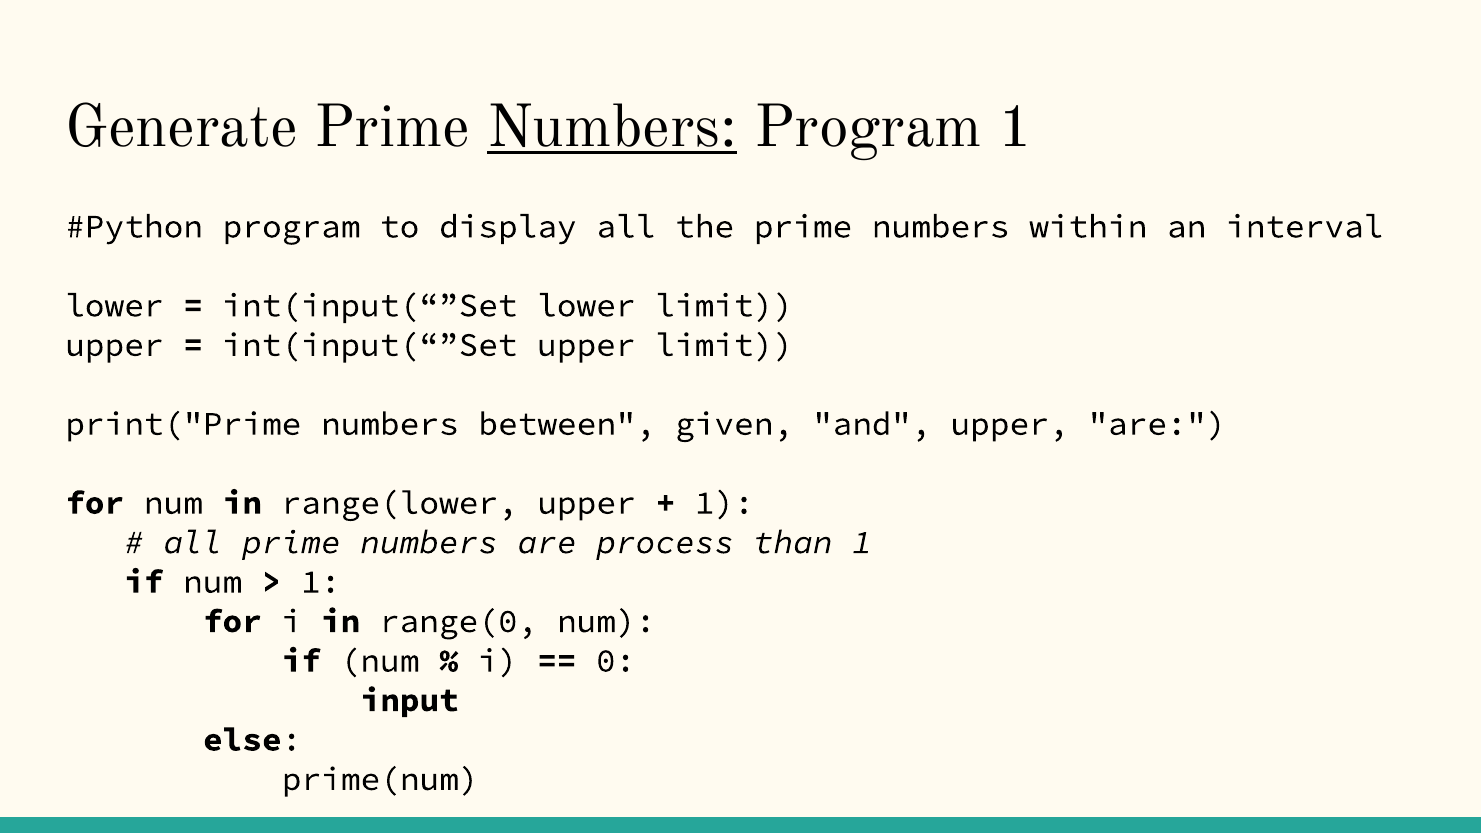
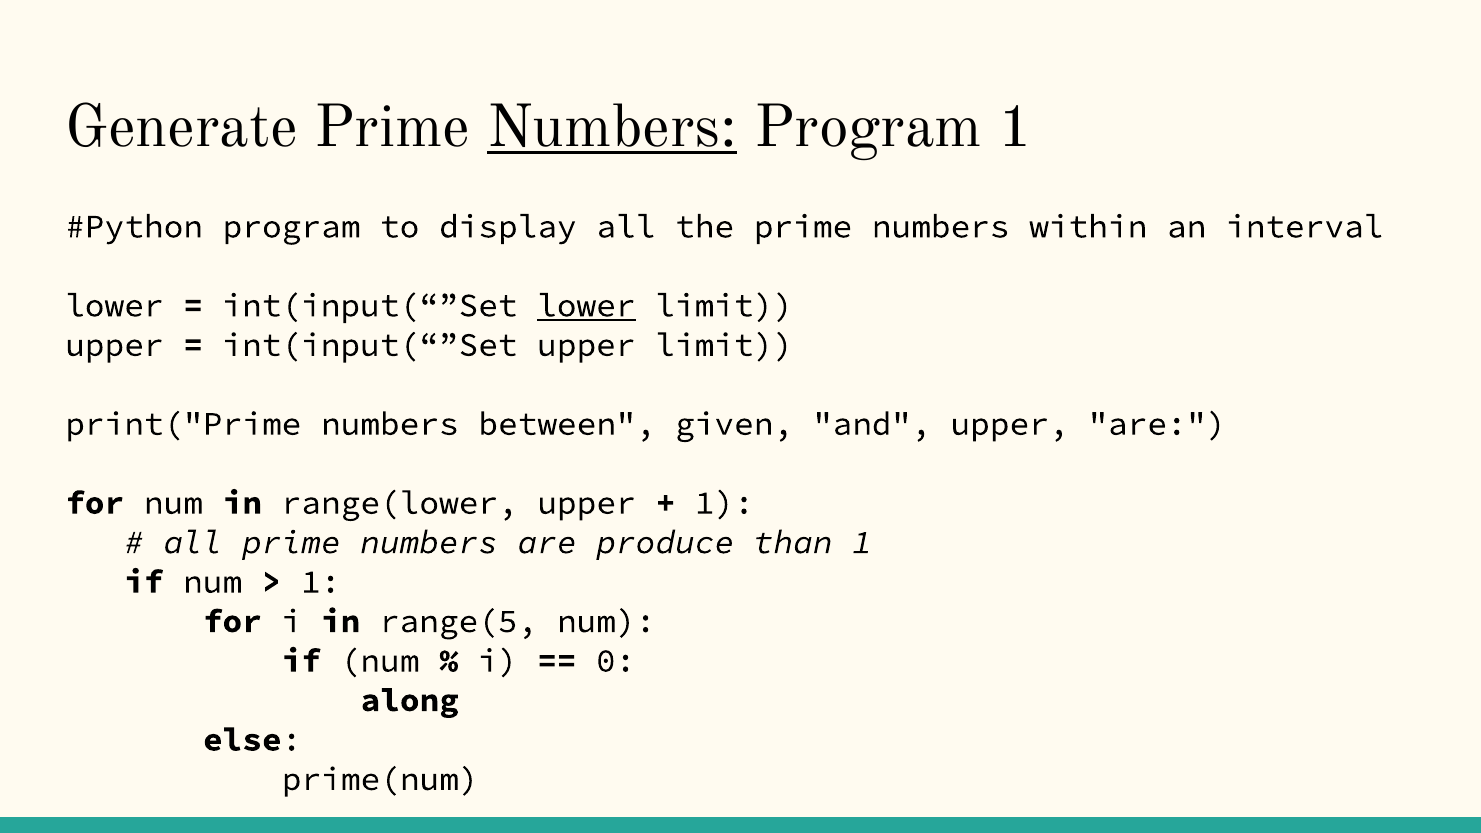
lower underline: none -> present (586, 306)
process: process -> produce (665, 542)
range(0: range(0 -> range(5 (459, 621)
input: input -> along (410, 700)
